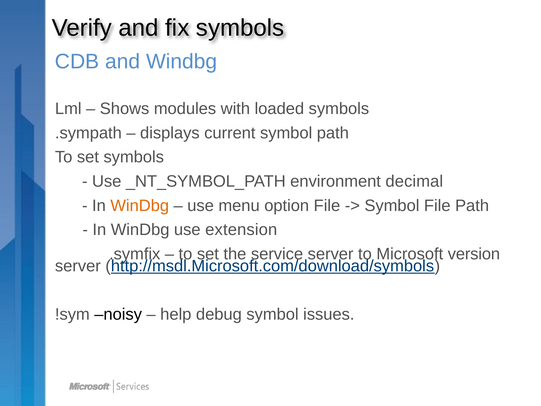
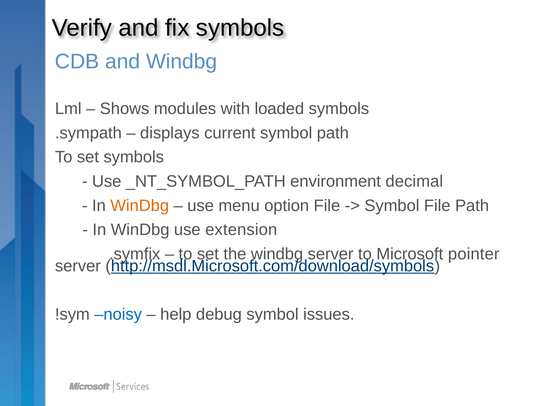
the service: service -> windbg (277, 254)
version: version -> pointer (474, 254)
noisy colour: black -> blue (118, 314)
